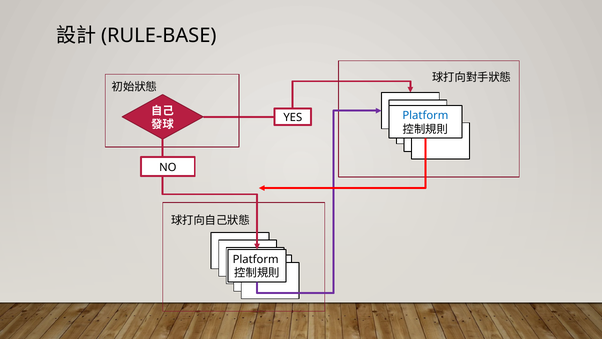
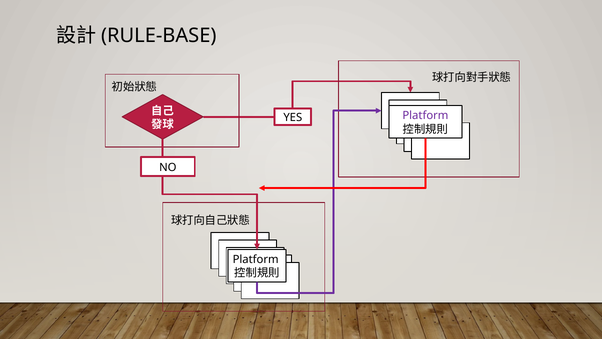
Platform colour: blue -> purple (425, 116)
